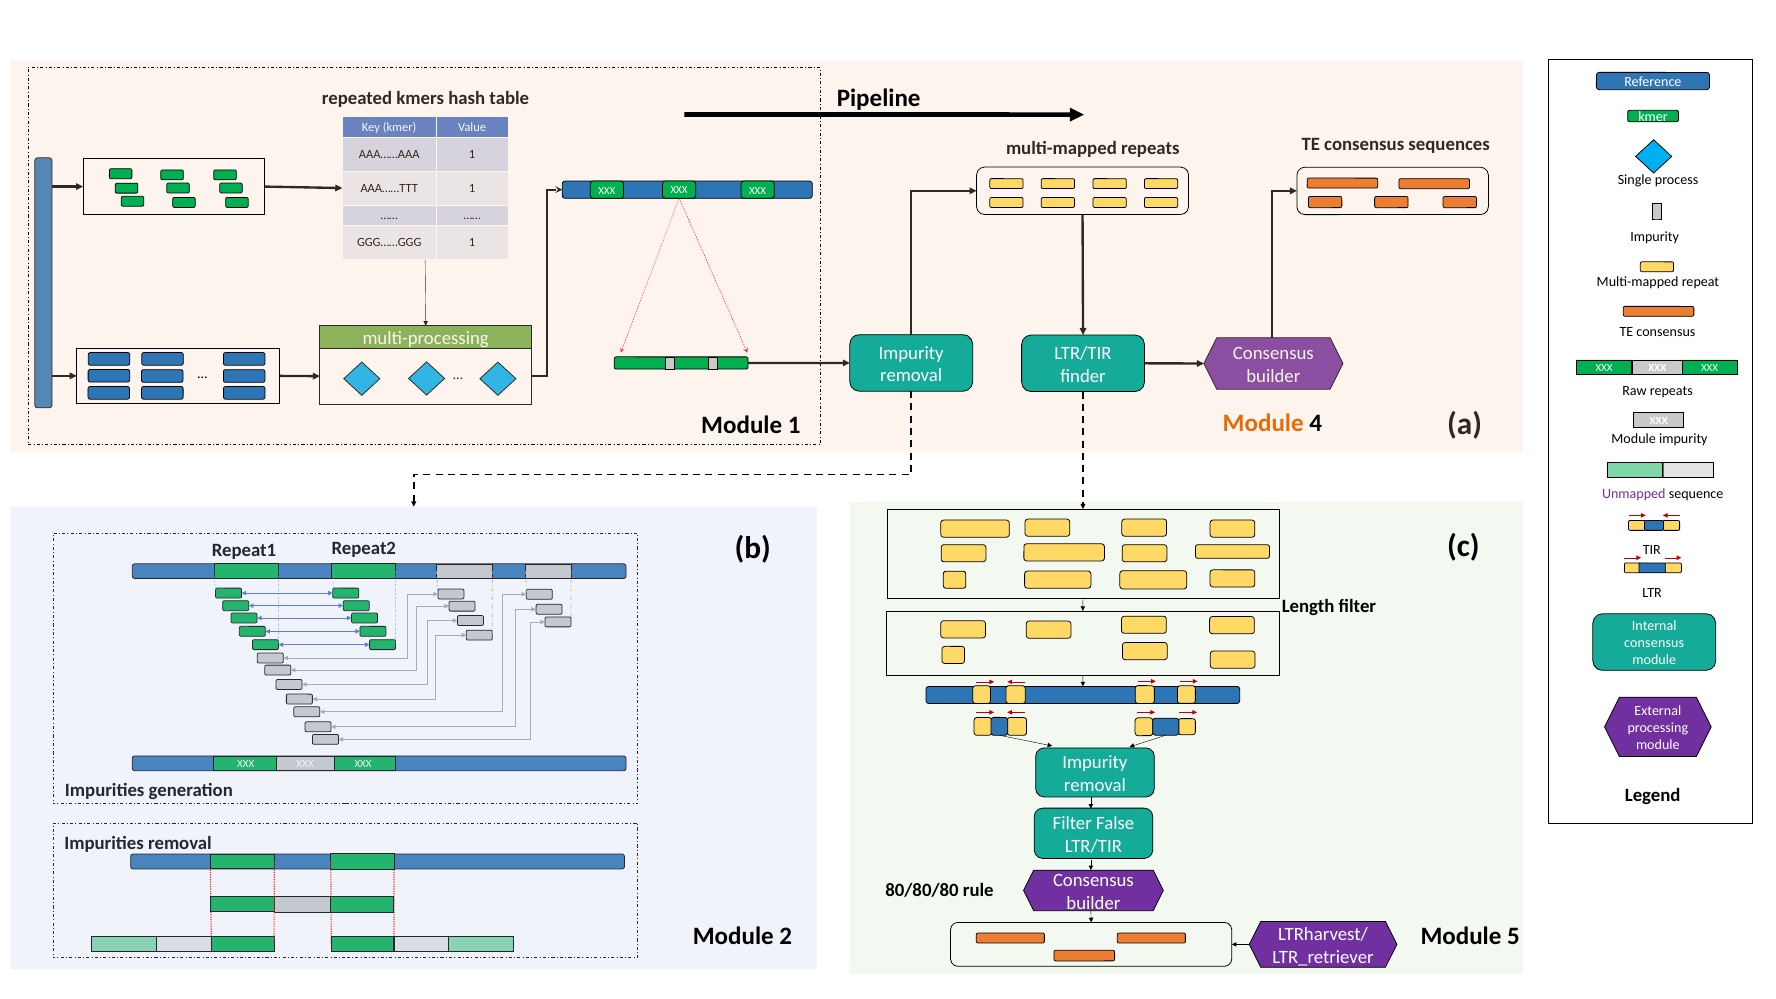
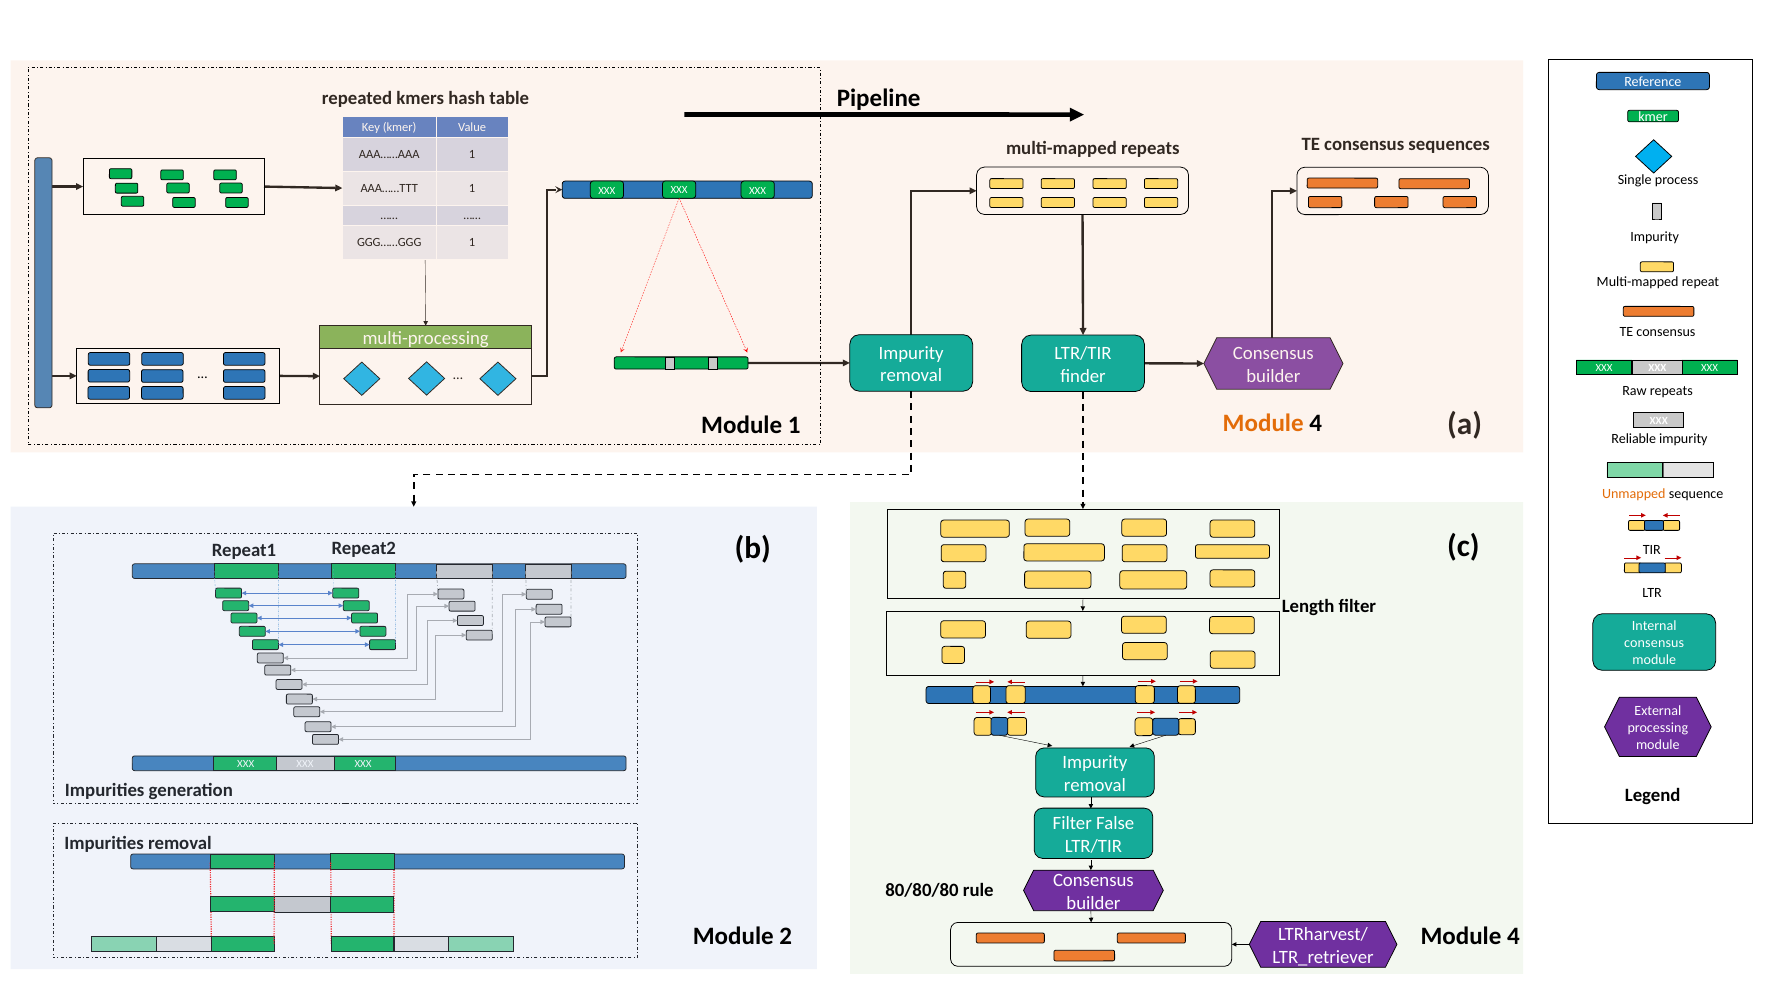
Module: Module -> Reliable (1634, 438)
Unmapped colour: purple -> orange (1634, 494)
5: 5 -> 4 (1513, 936)
